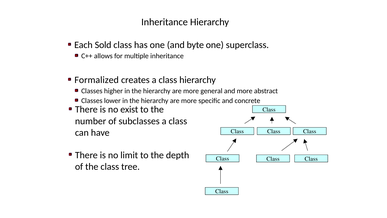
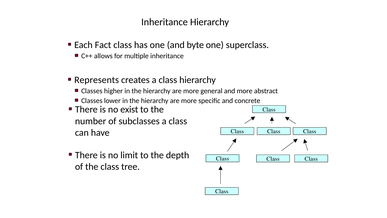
Sold: Sold -> Fact (103, 45)
Formalized: Formalized -> Represents (97, 80)
